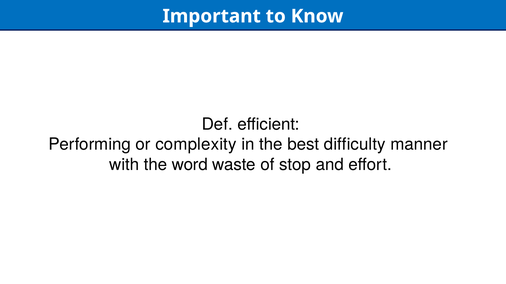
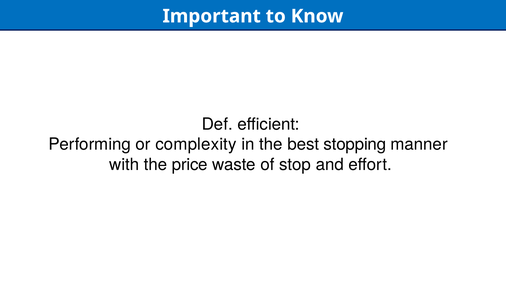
difficulty: difficulty -> stopping (355, 145)
word: word -> price (190, 165)
